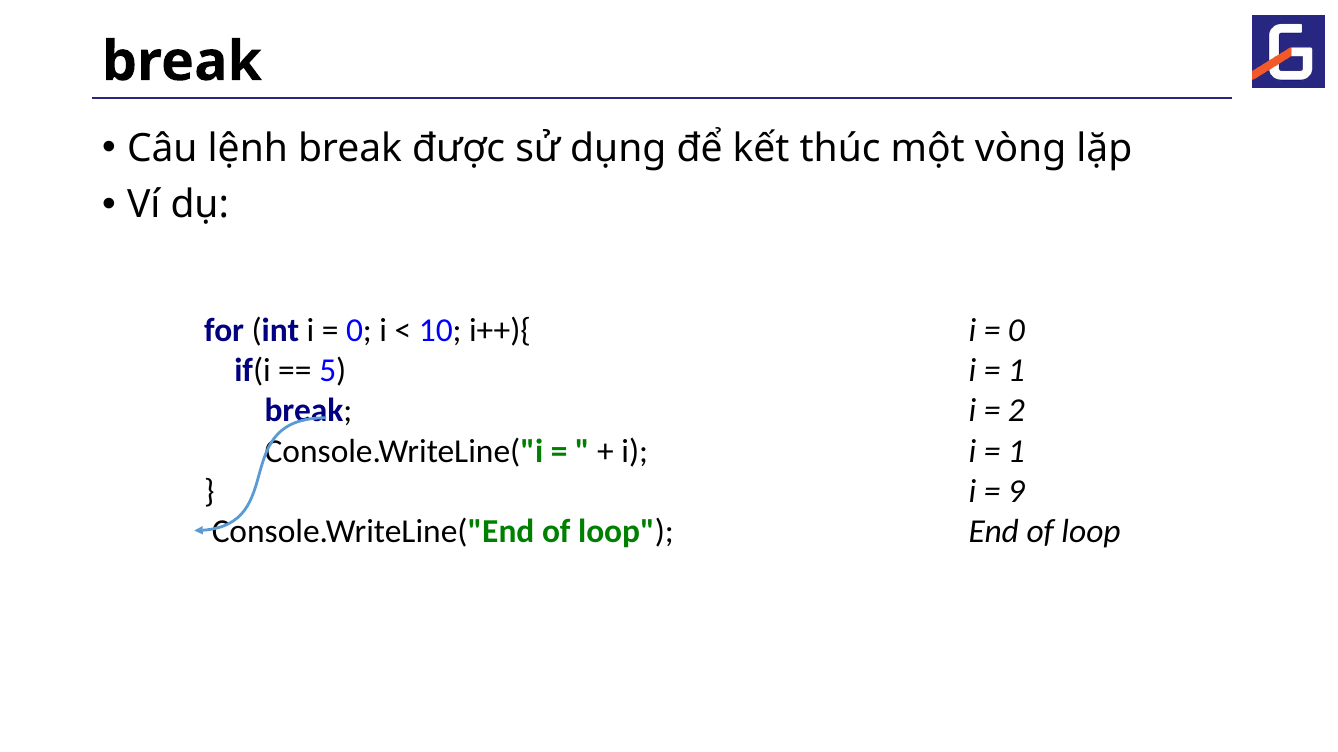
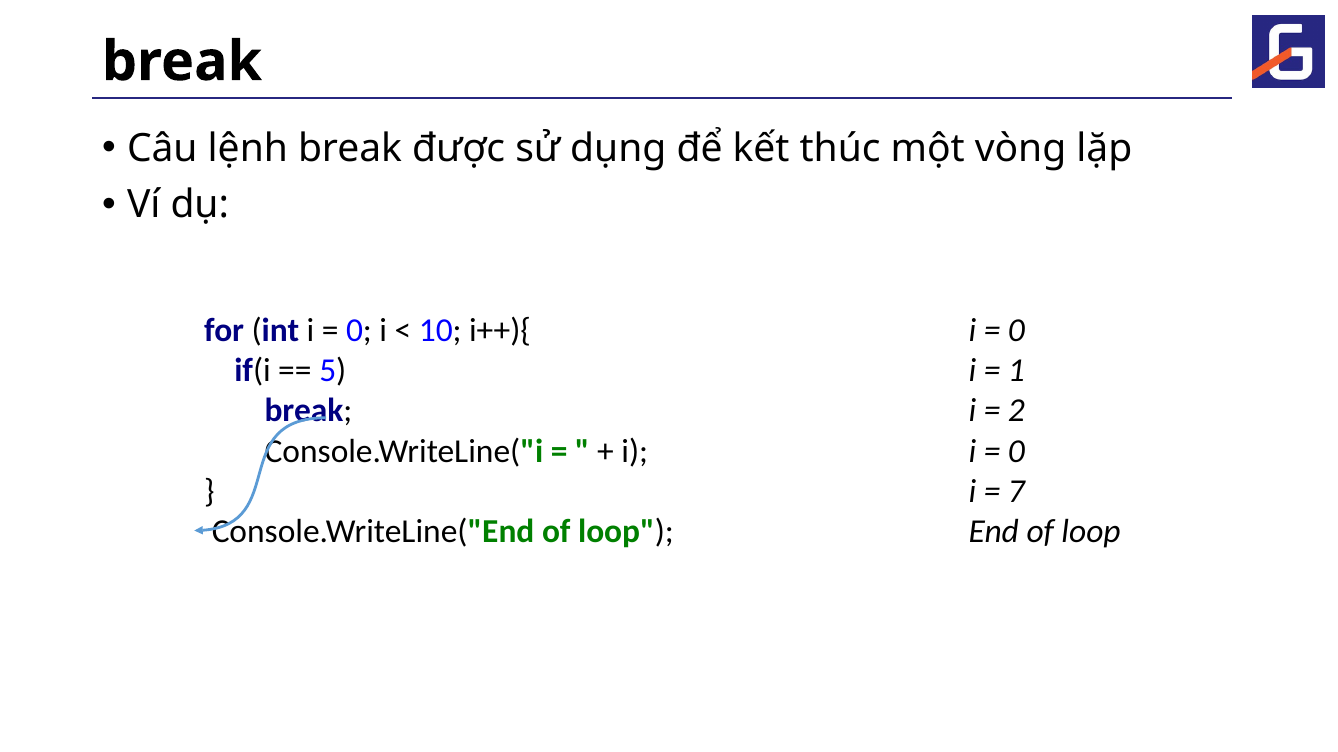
1: 1 -> 0 (1016, 451)
9: 9 -> 7 (1016, 492)
